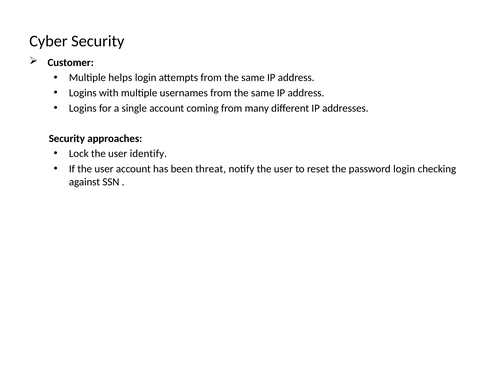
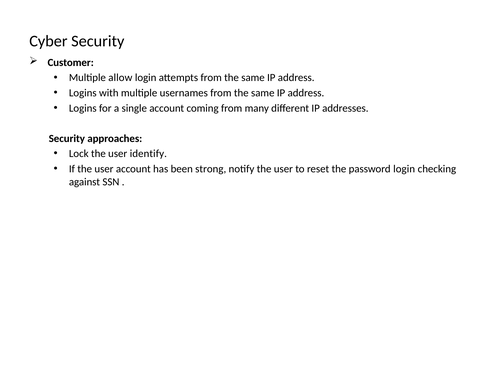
helps: helps -> allow (120, 78)
threat: threat -> strong (211, 169)
